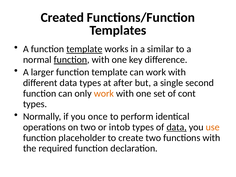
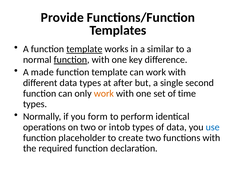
Created: Created -> Provide (62, 17)
larger: larger -> made (42, 72)
cont: cont -> time (187, 93)
once: once -> form (98, 117)
data underline: present -> none (177, 127)
use colour: orange -> blue (213, 127)
